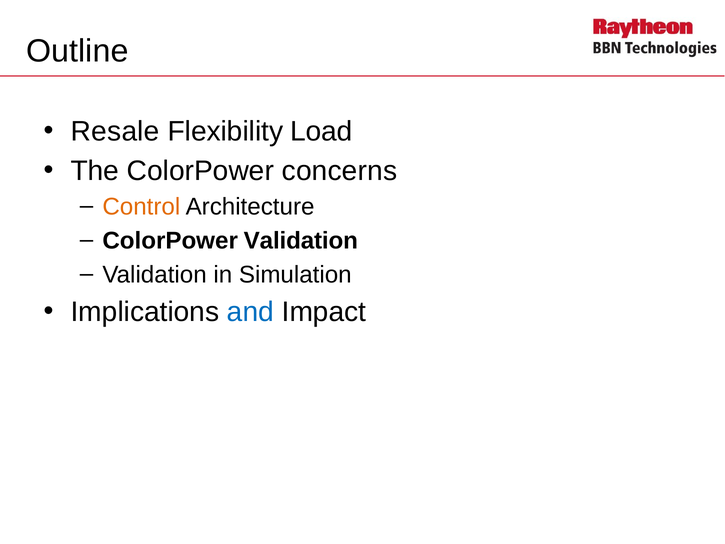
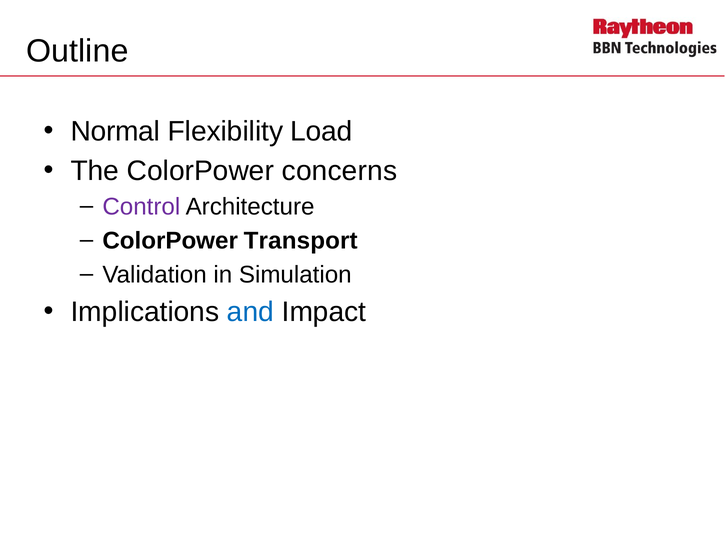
Resale: Resale -> Normal (115, 131)
Control colour: orange -> purple (141, 207)
ColorPower Validation: Validation -> Transport (301, 241)
